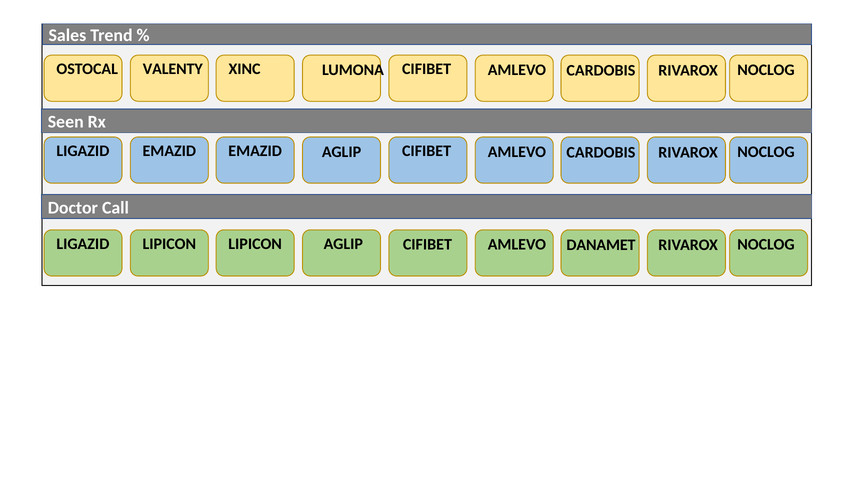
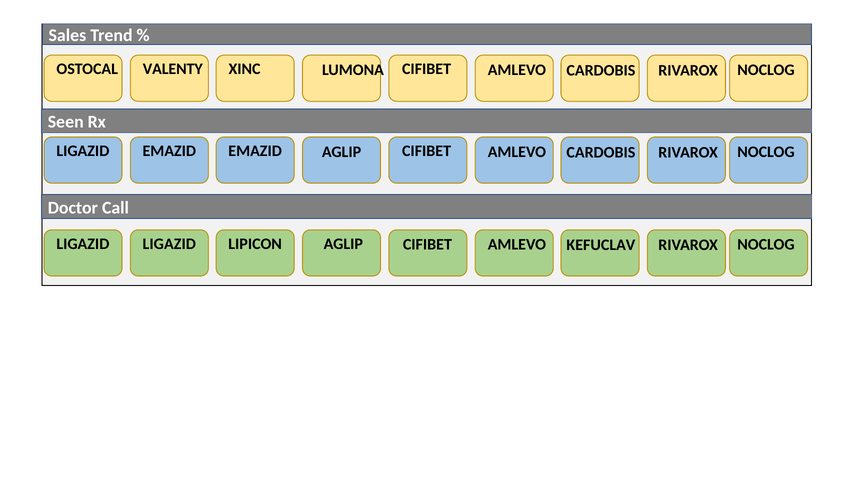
LIGAZID LIPICON: LIPICON -> LIGAZID (169, 244)
DANAMET: DANAMET -> KEFUCLAV (601, 245)
